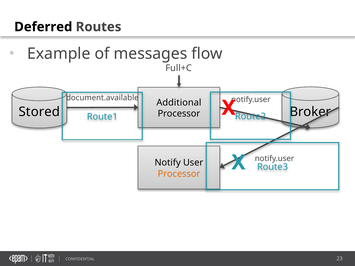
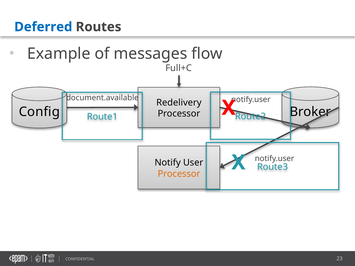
Deferred colour: black -> blue (43, 27)
Additional: Additional -> Redelivery (179, 103)
Stored: Stored -> Config (39, 112)
